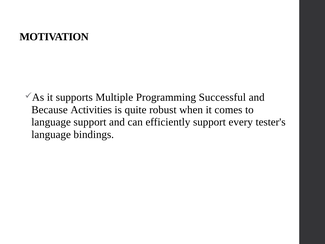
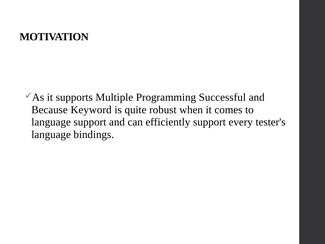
Activities: Activities -> Keyword (91, 110)
